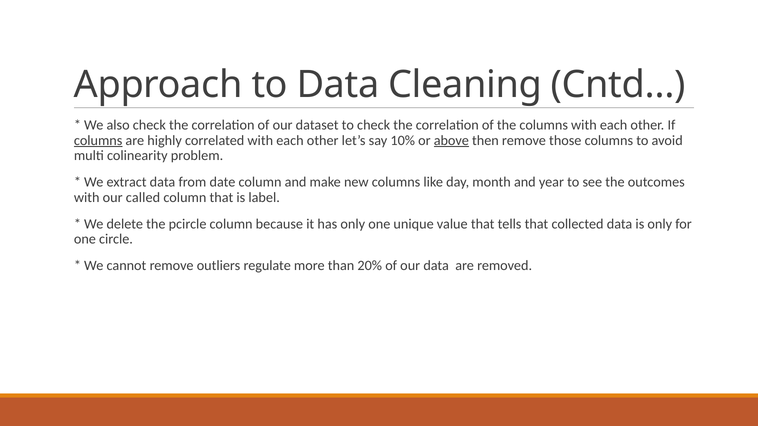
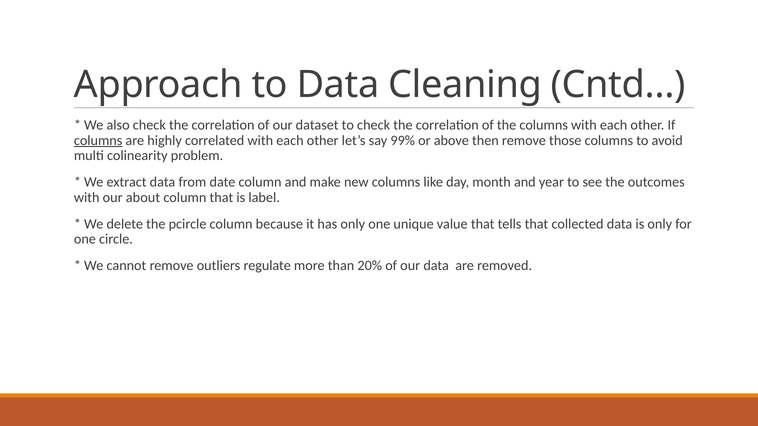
10%: 10% -> 99% (403, 141)
above underline: present -> none (451, 141)
called: called -> about (143, 198)
